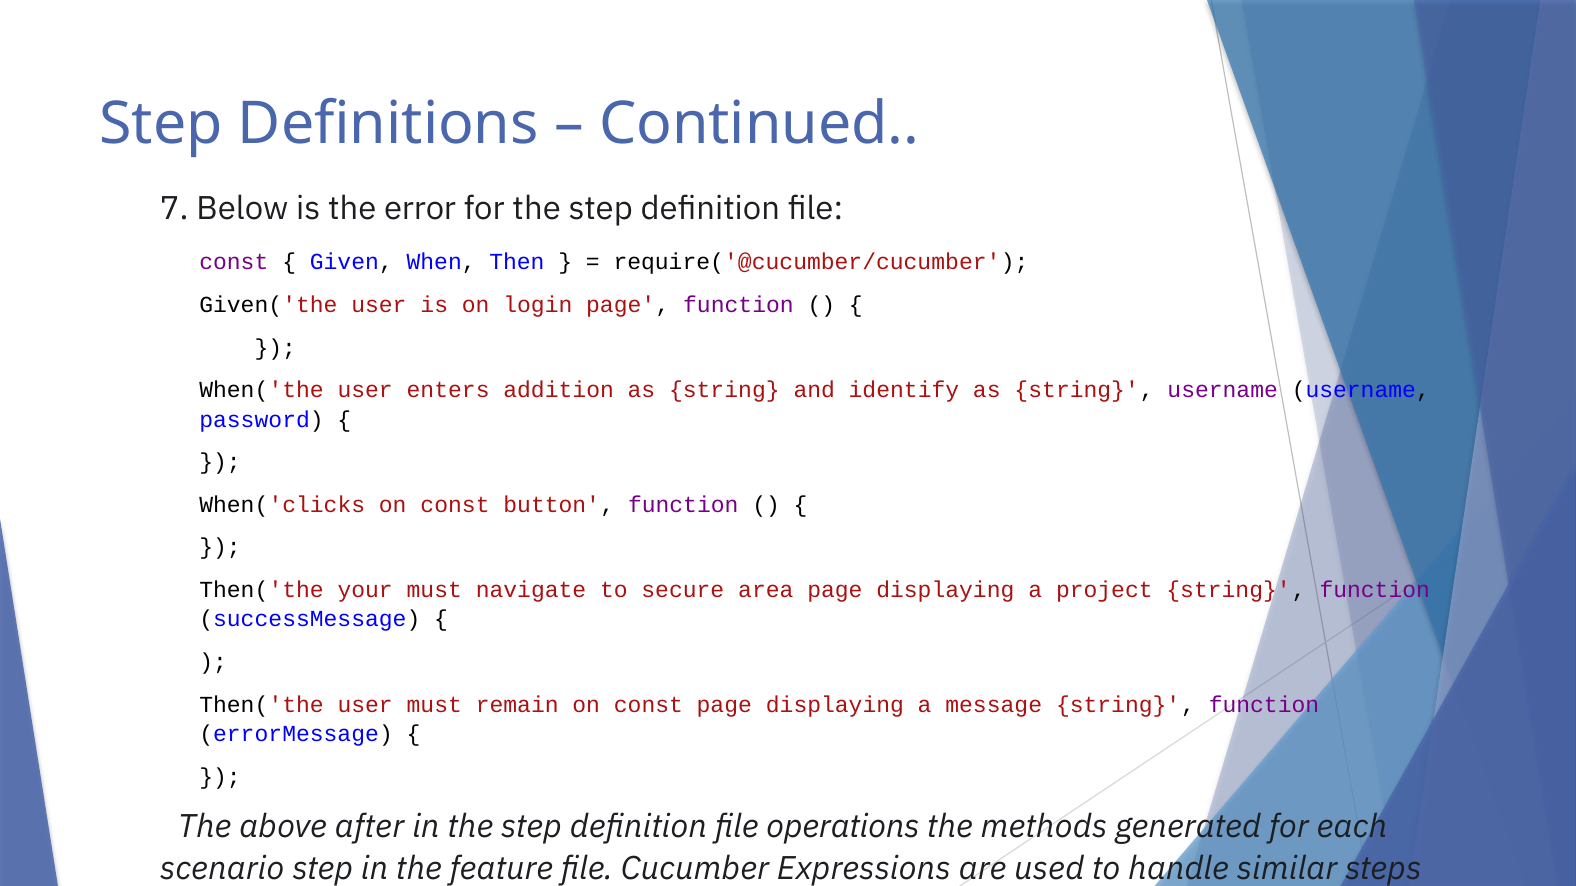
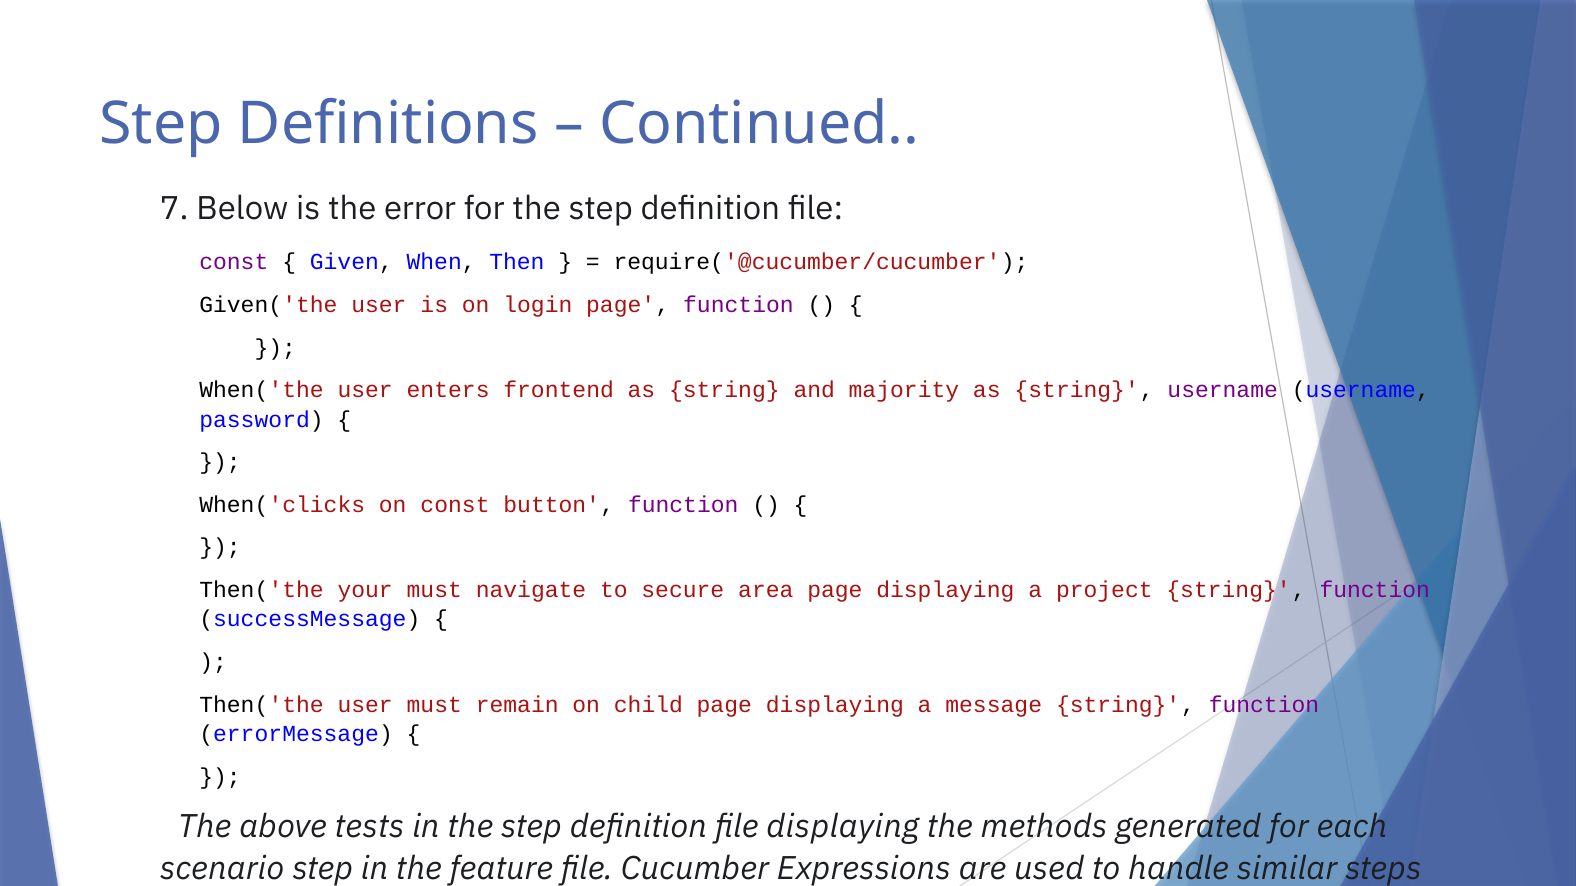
addition: addition -> frontend (559, 390)
identify: identify -> majority (904, 390)
remain on const: const -> child (648, 705)
after: after -> tests (369, 827)
file operations: operations -> displaying (843, 827)
